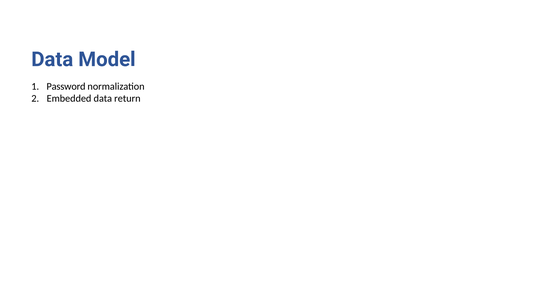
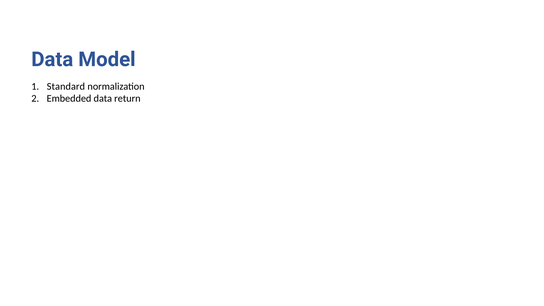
Password: Password -> Standard (66, 86)
